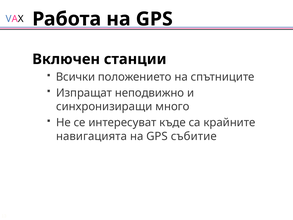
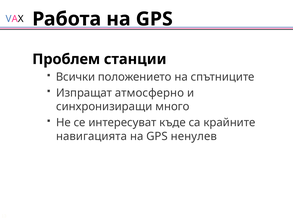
Включен: Включен -> Проблем (66, 59)
неподвижно: неподвижно -> атмосферно (149, 93)
събитие: събитие -> ненулев (194, 136)
